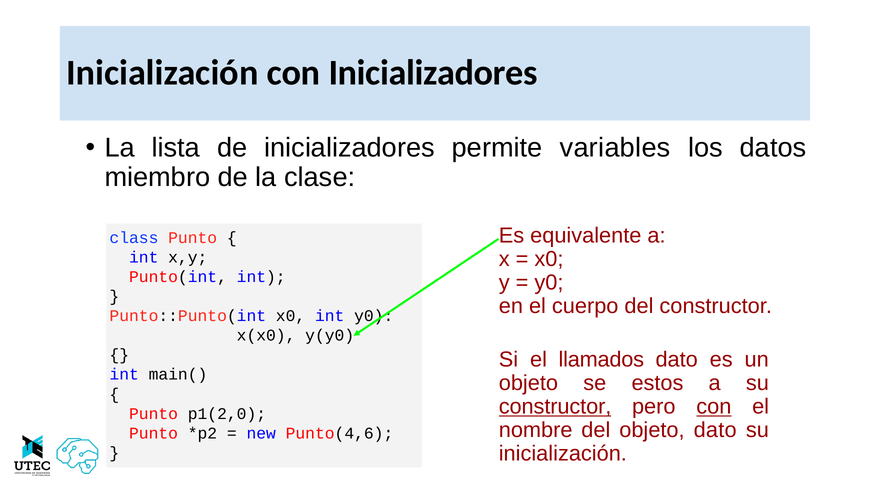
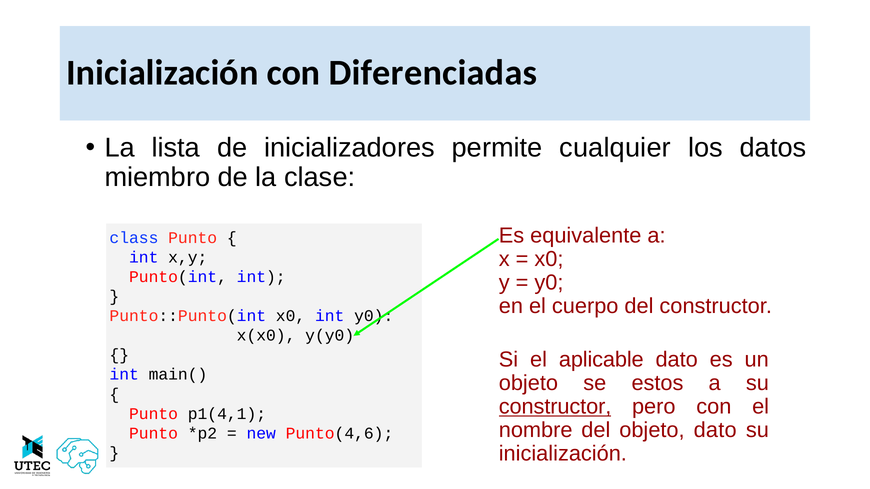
con Inicializadores: Inicializadores -> Diferenciadas (433, 73)
variables: variables -> cualquier (615, 148)
llamados: llamados -> aplicable (601, 360)
con underline: present -> none (714, 407)
p1(2,0: p1(2,0 -> p1(4,1 (227, 414)
